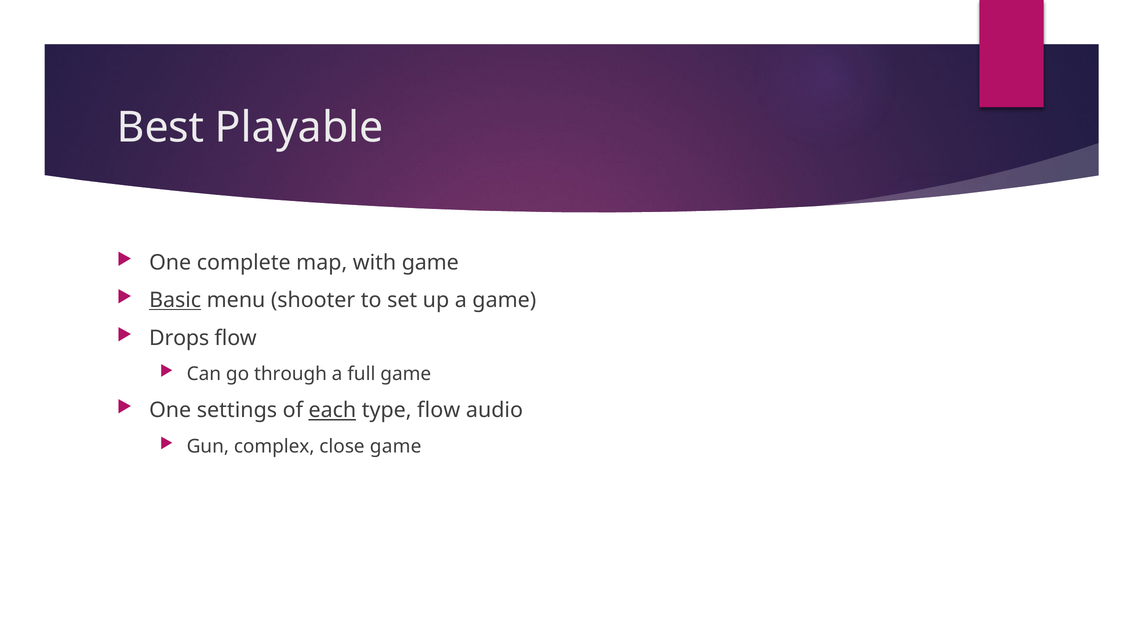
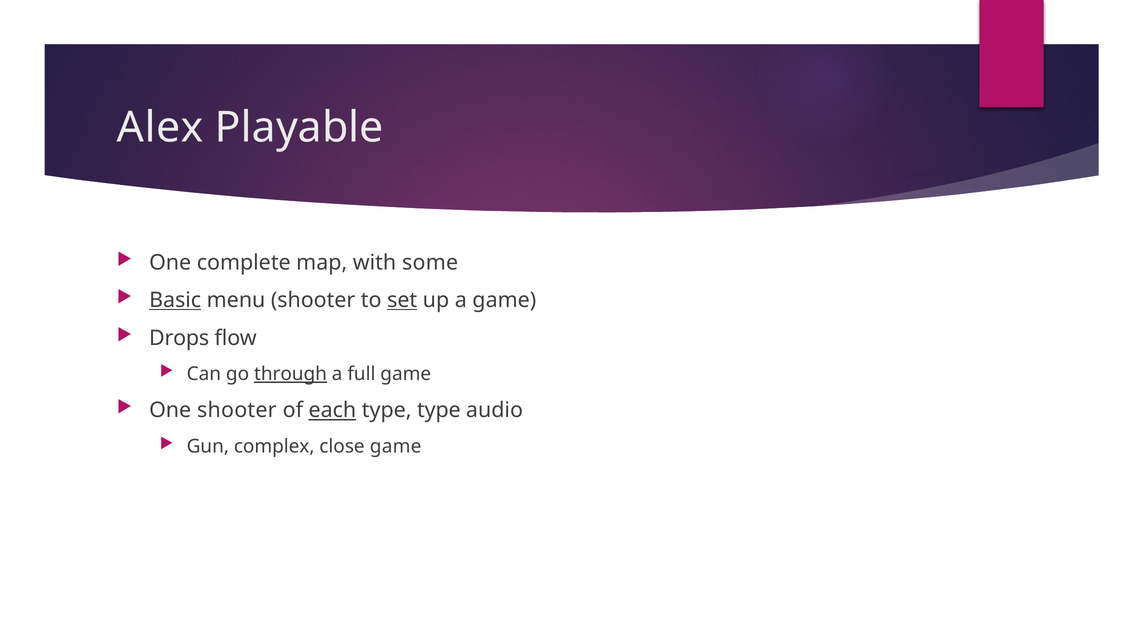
Best: Best -> Alex (160, 128)
with game: game -> some (430, 263)
set underline: none -> present (402, 301)
through underline: none -> present (291, 374)
One settings: settings -> shooter (237, 411)
type flow: flow -> type (439, 411)
